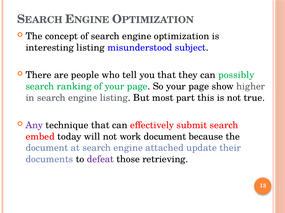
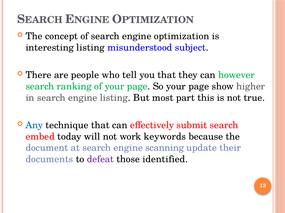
possibly: possibly -> however (236, 75)
Any colour: purple -> blue (34, 126)
work document: document -> keywords (165, 137)
attached: attached -> scanning (165, 148)
retrieving: retrieving -> identified (165, 160)
